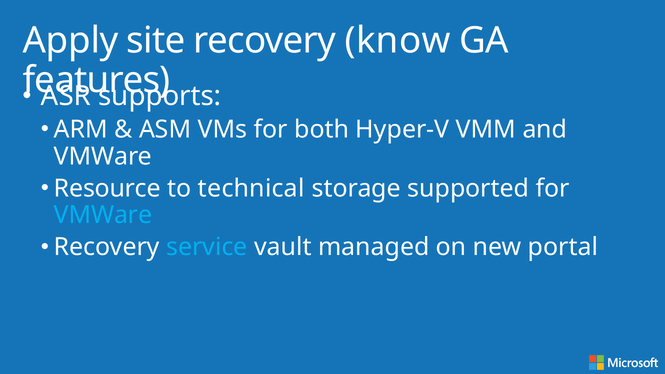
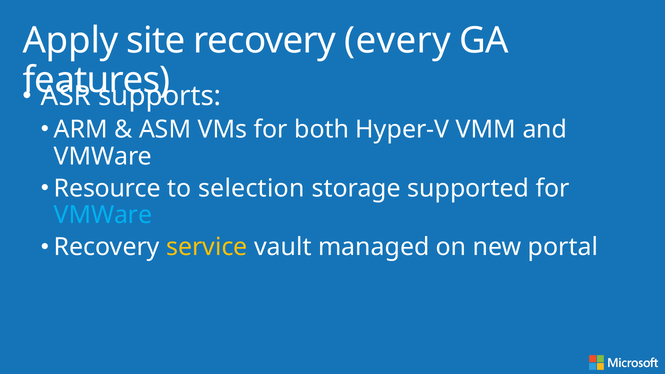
know: know -> every (398, 40)
technical: technical -> selection (251, 188)
service colour: light blue -> yellow (207, 247)
